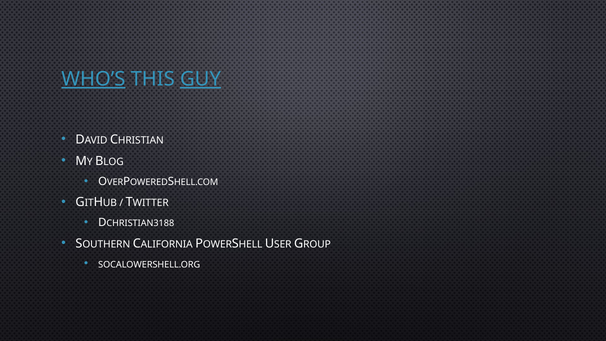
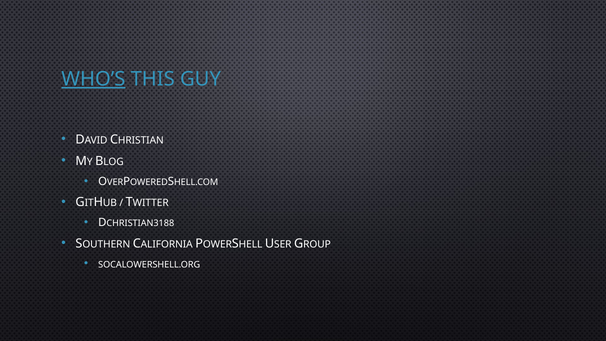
GUY underline: present -> none (200, 79)
